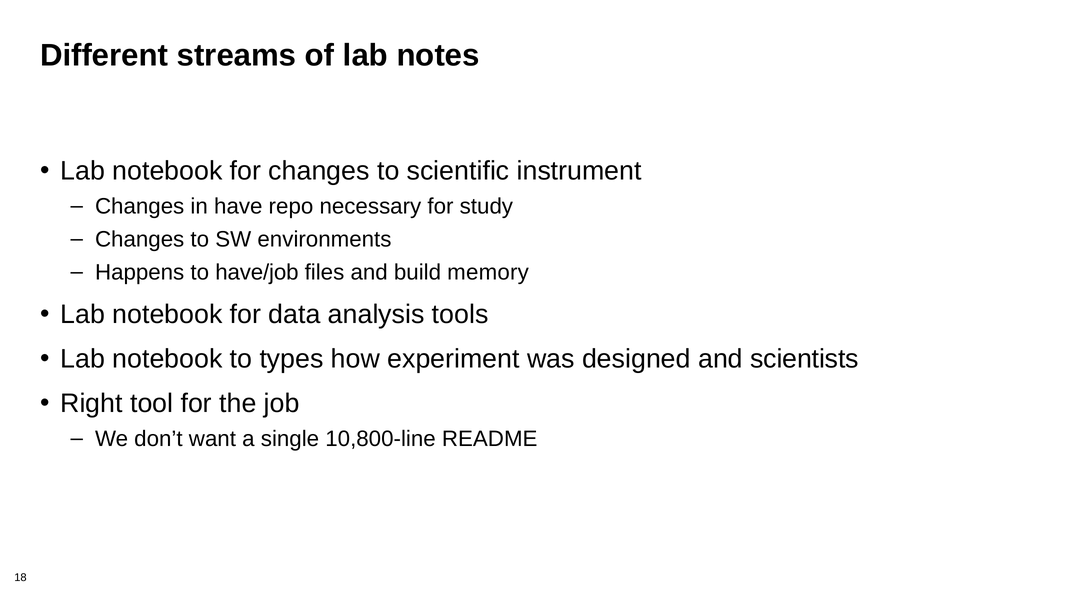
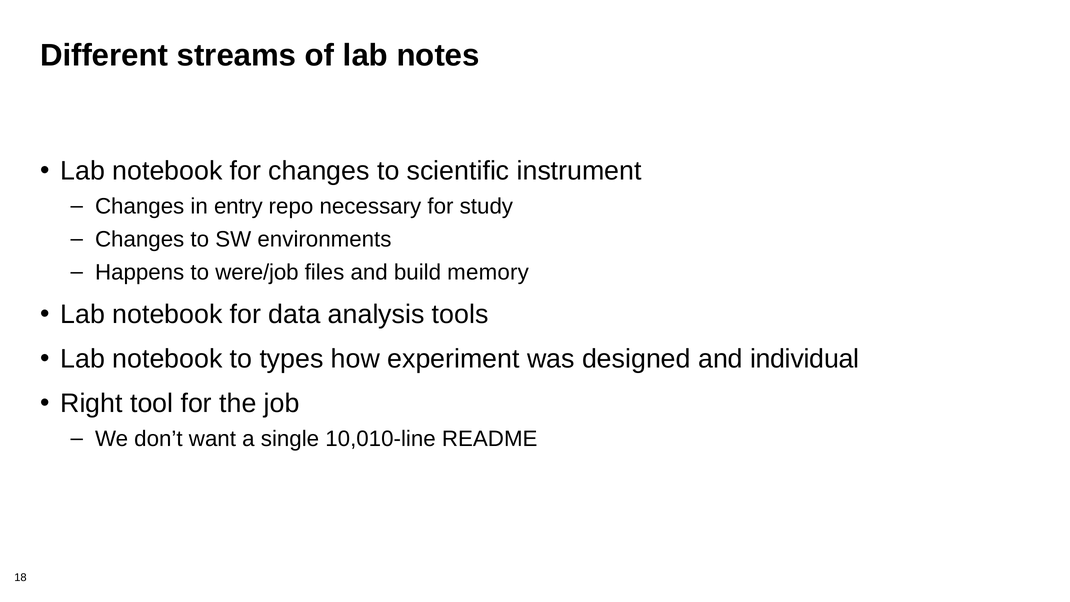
have: have -> entry (238, 206)
have/job: have/job -> were/job (257, 272)
scientists: scientists -> individual (805, 359)
10,800-line: 10,800-line -> 10,010-line (381, 439)
